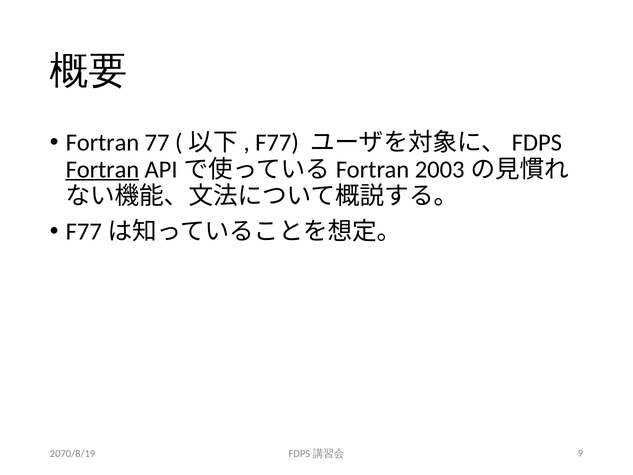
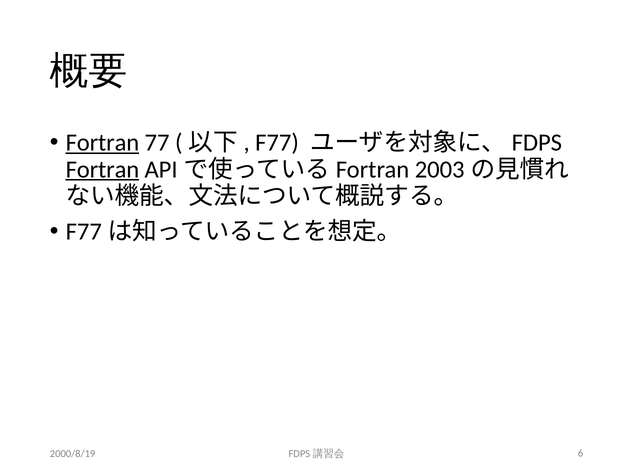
Fortran underline: none -> present (102, 143)
2070/8/19: 2070/8/19 -> 2000/8/19 (73, 453)
9: 9 -> 6 (581, 453)
